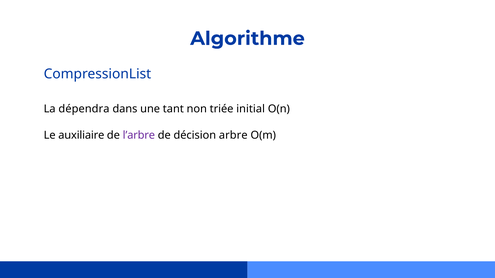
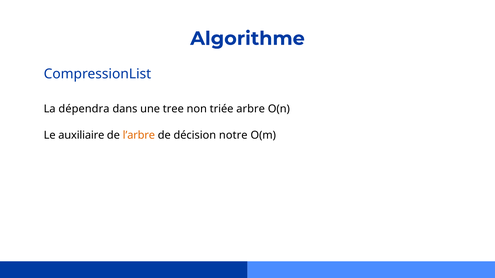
tant: tant -> tree (173, 109)
initial: initial -> arbre (251, 109)
l’arbre colour: purple -> orange (139, 136)
arbre: arbre -> notre (233, 136)
